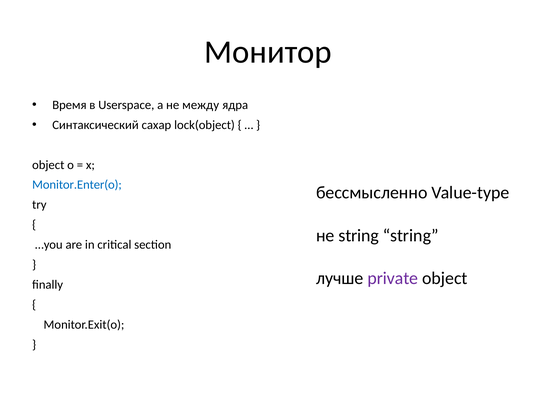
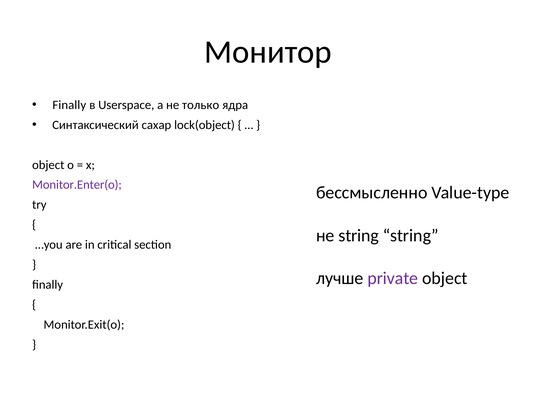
Время: Время -> Finally (69, 105)
между: между -> только (201, 105)
Monitor.Enter(o colour: blue -> purple (77, 185)
